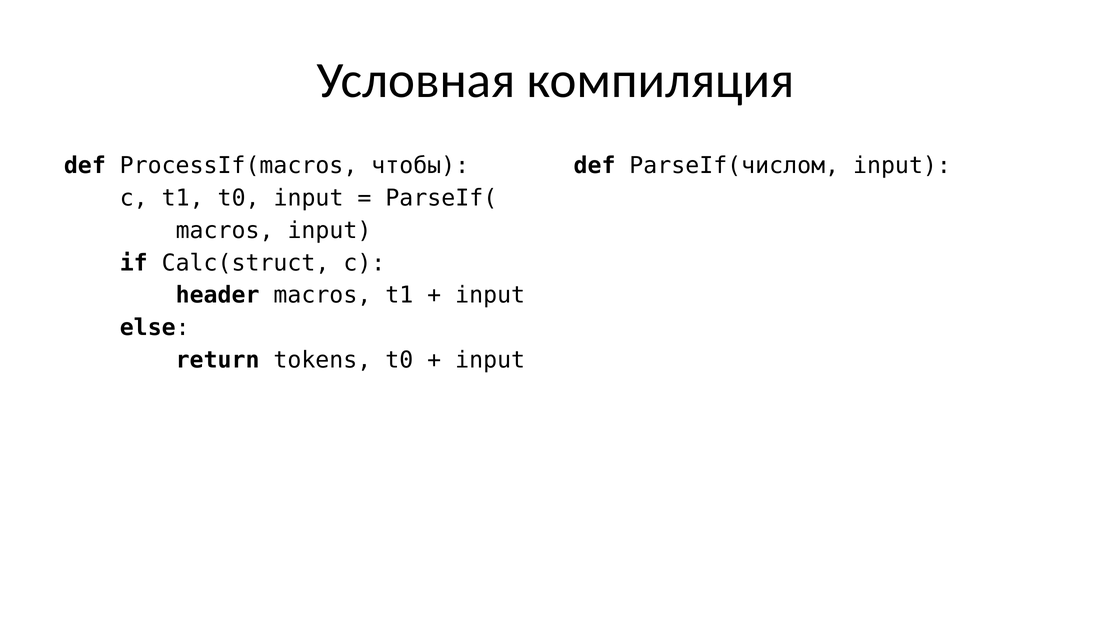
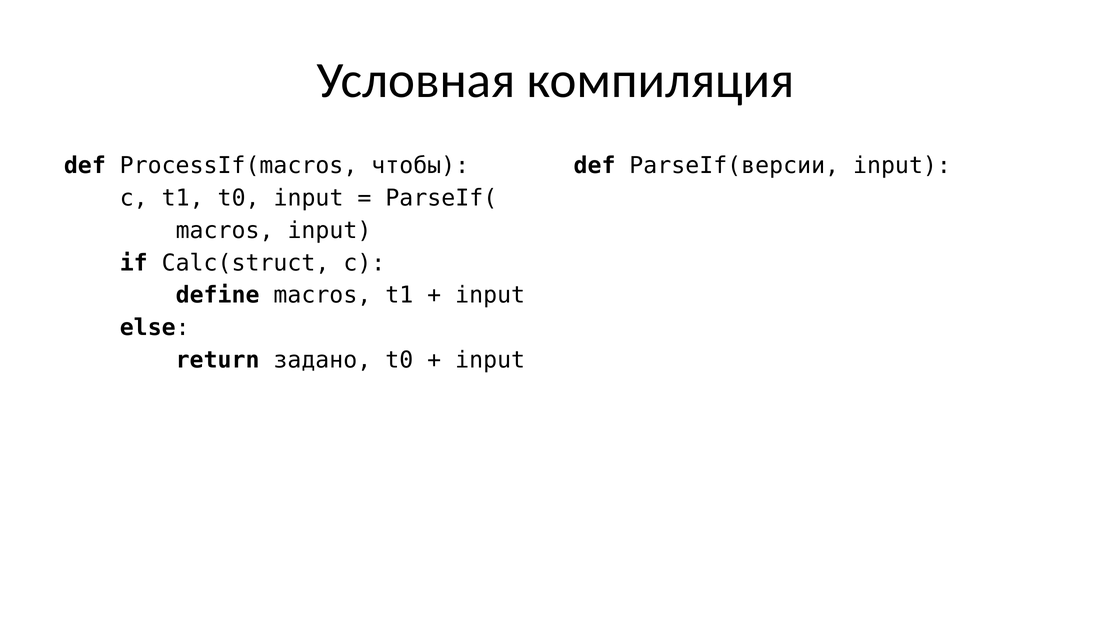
ParseIf(числом: ParseIf(числом -> ParseIf(версии (734, 166)
header: header -> define (218, 296)
tokens: tokens -> задано (322, 361)
